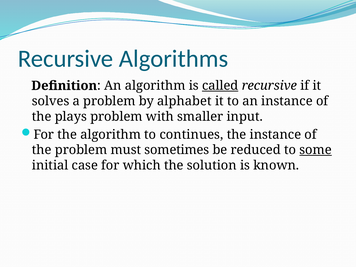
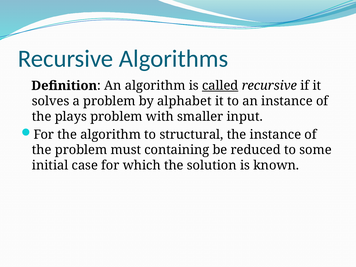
continues: continues -> structural (191, 135)
sometimes: sometimes -> containing (177, 150)
some underline: present -> none (316, 150)
